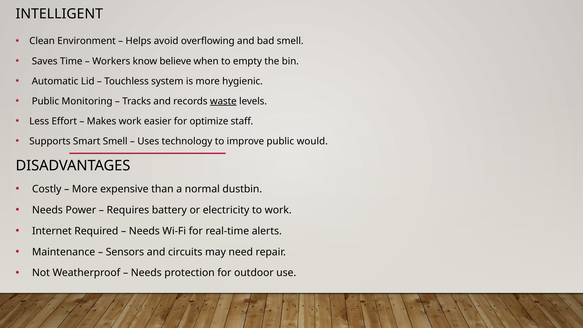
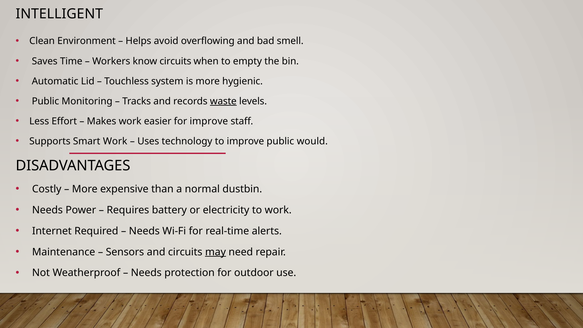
know believe: believe -> circuits (175, 61)
for optimize: optimize -> improve (209, 121)
Smart Smell: Smell -> Work (115, 141)
may underline: none -> present (215, 252)
